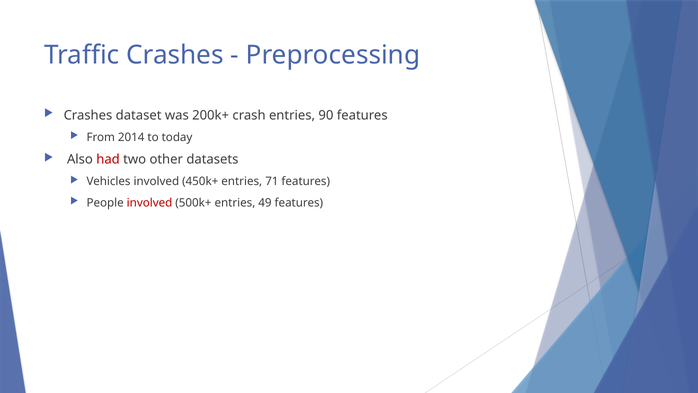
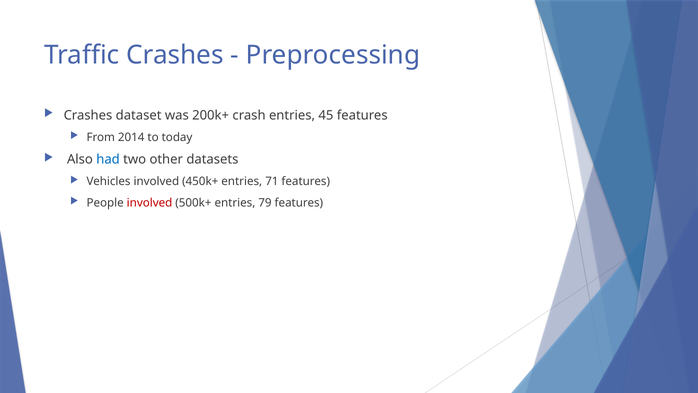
90: 90 -> 45 (326, 115)
had colour: red -> blue (108, 159)
49: 49 -> 79 (265, 203)
